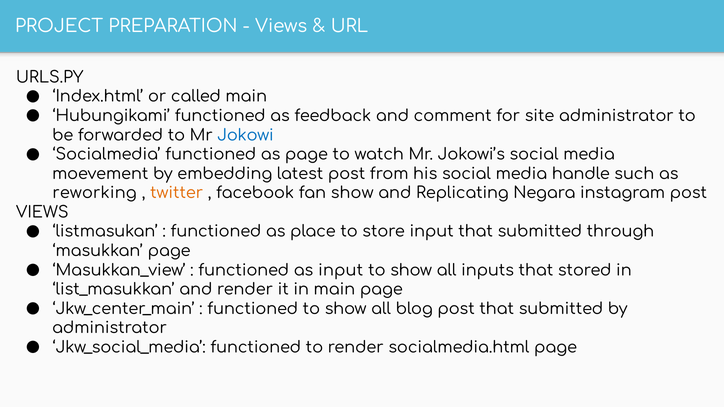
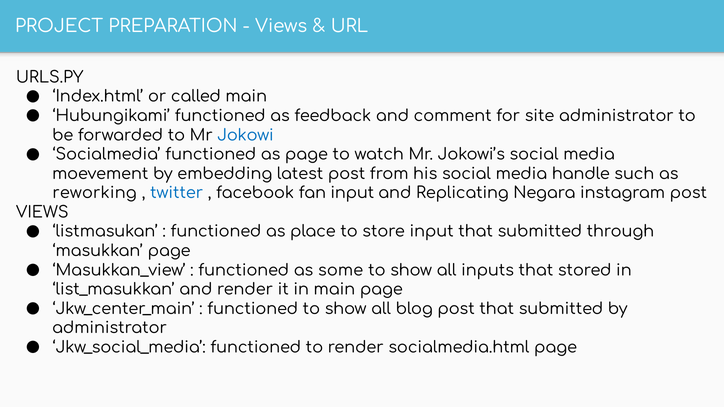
twitter colour: orange -> blue (177, 193)
fan show: show -> input (352, 193)
as input: input -> some (341, 270)
